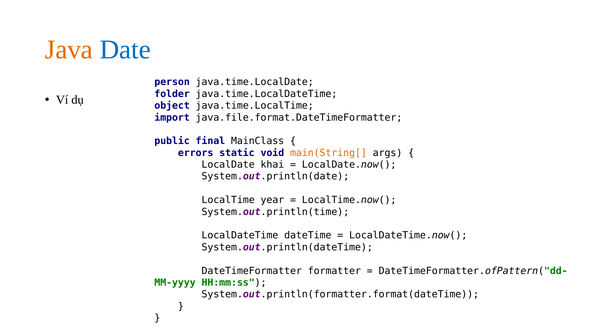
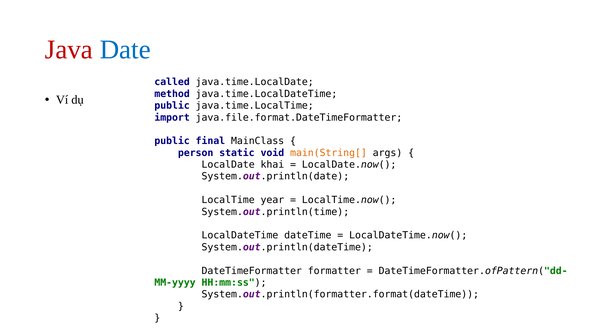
Java colour: orange -> red (69, 50)
person: person -> called (172, 82)
folder: folder -> method (172, 94)
object: object -> public (172, 106)
errors: errors -> person (196, 153)
